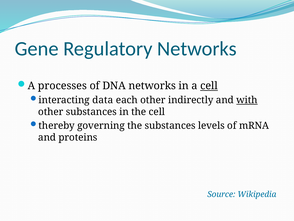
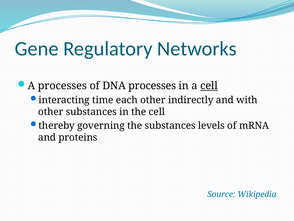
DNA networks: networks -> processes (152, 86)
data: data -> time (103, 100)
with underline: present -> none (247, 100)
